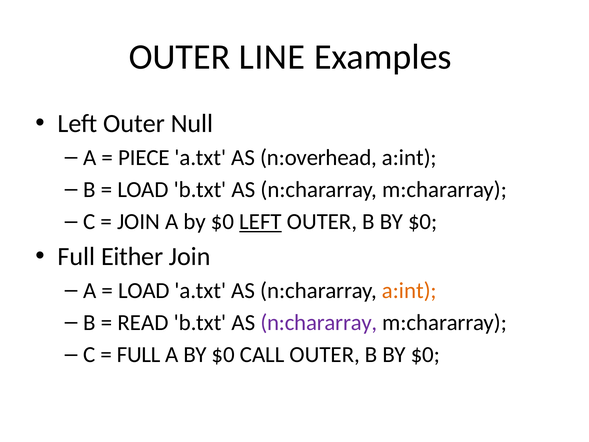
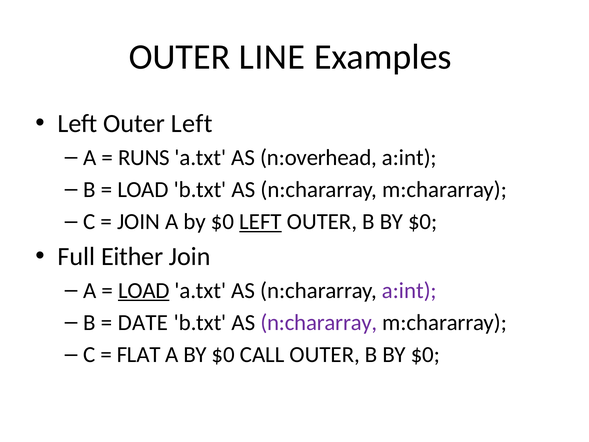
Outer Null: Null -> Left (192, 124)
PIECE: PIECE -> RUNS (144, 157)
LOAD underline: none -> present (144, 290)
a:int colour: orange -> purple (409, 290)
READ: READ -> DATE (143, 322)
FULL: FULL -> FLAT (139, 355)
